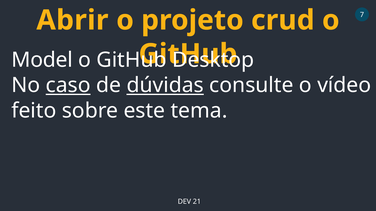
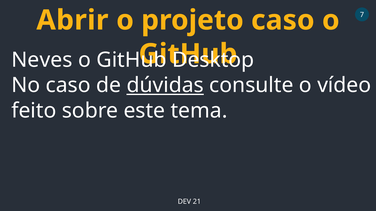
projeto crud: crud -> caso (283, 20)
Model: Model -> Neves (42, 60)
caso underline: present -> none (68, 85)
